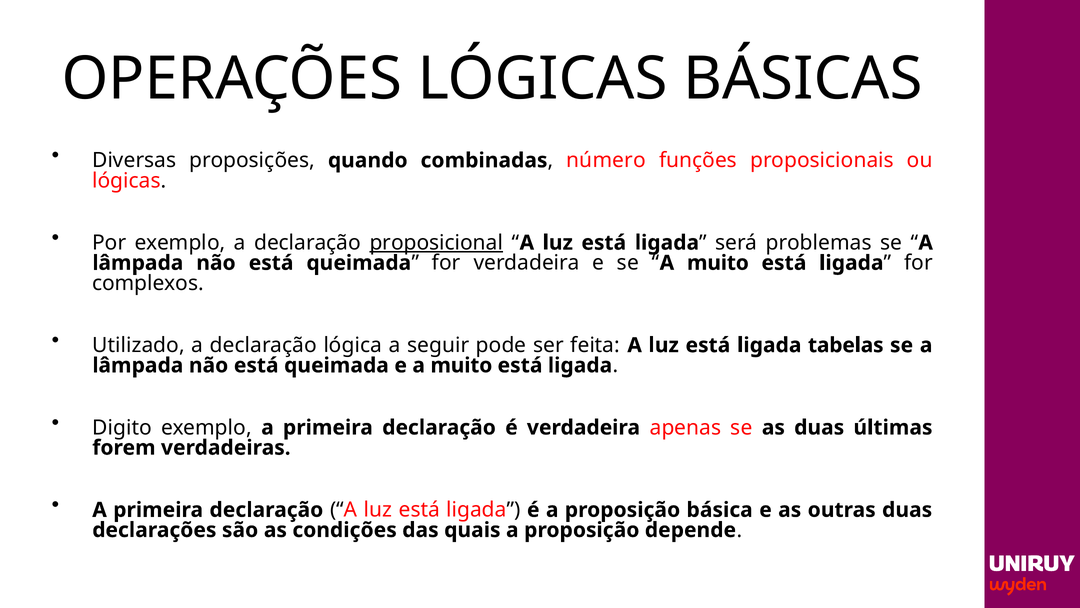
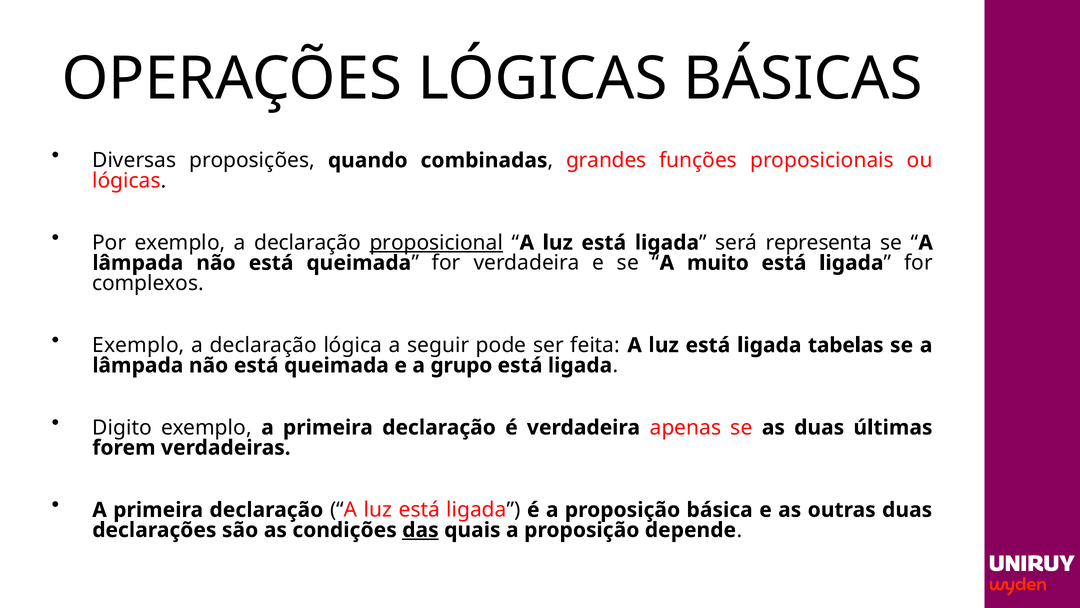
número: número -> grandes (606, 160)
problemas: problemas -> representa (819, 243)
Utilizado: Utilizado -> Exemplo (138, 345)
e a muito: muito -> grupo (461, 365)
das underline: none -> present (420, 530)
